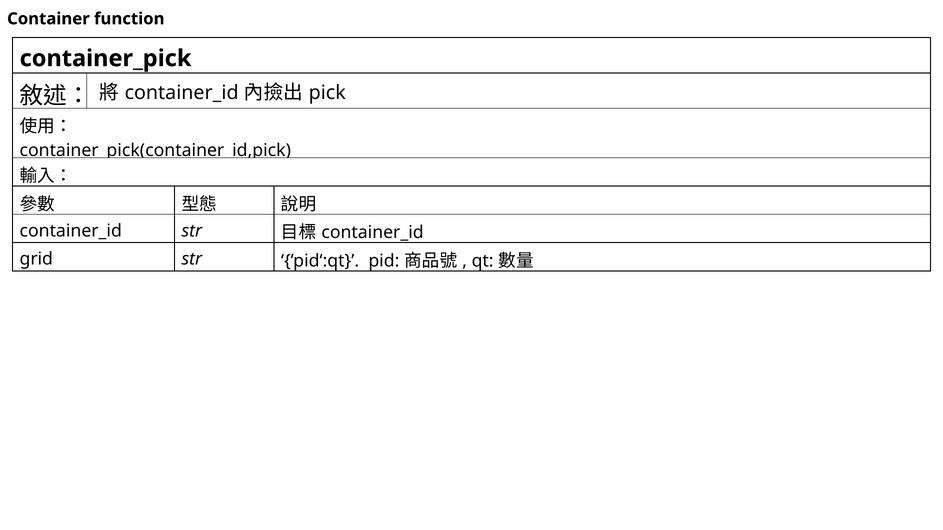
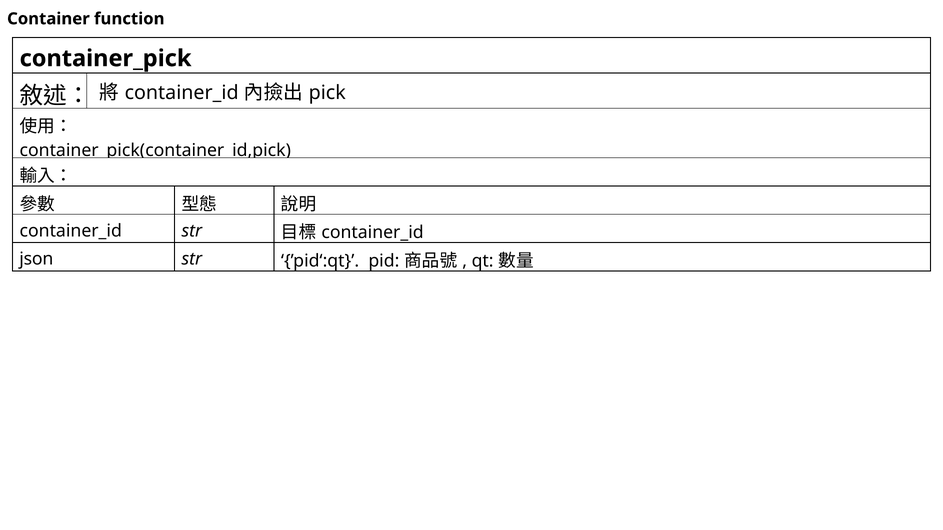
grid: grid -> json (36, 259)
